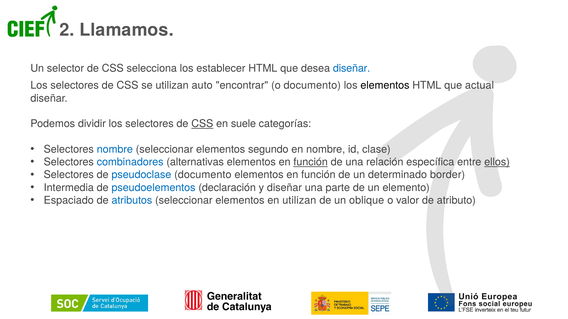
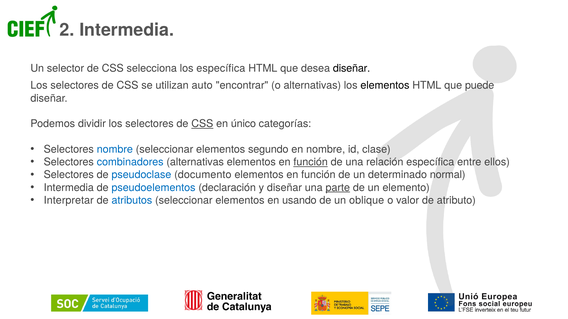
2 Llamamos: Llamamos -> Intermedia (127, 30)
los establecer: establecer -> específica (221, 68)
diseñar colour: blue -> black (352, 68)
o documento: documento -> alternativas (312, 86)
actual: actual -> puede (480, 86)
suele: suele -> único (243, 124)
ellos underline: present -> none (497, 162)
border: border -> normal (448, 175)
parte underline: none -> present (338, 188)
Espaciado: Espaciado -> Interpretar (69, 201)
en utilizan: utilizan -> usando (299, 201)
